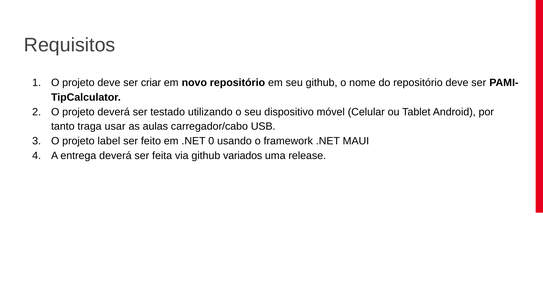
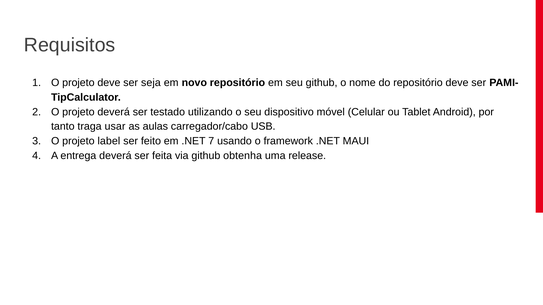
criar: criar -> seja (151, 83)
0: 0 -> 7 (211, 141)
variados: variados -> obtenha (243, 156)
